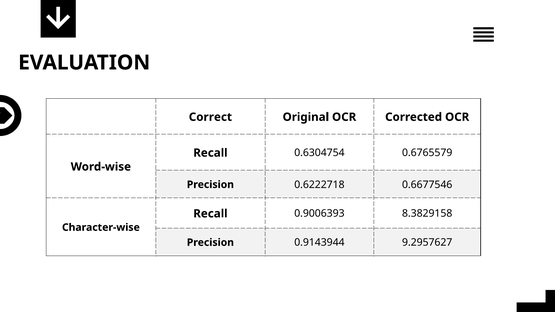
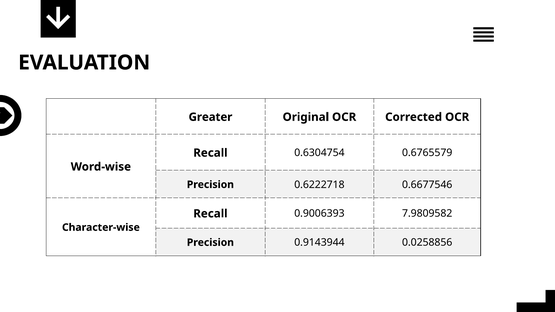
Correct: Correct -> Greater (210, 117)
8.3829158: 8.3829158 -> 7.9809582 (427, 214)
9.2957627: 9.2957627 -> 0.0258856 (427, 243)
